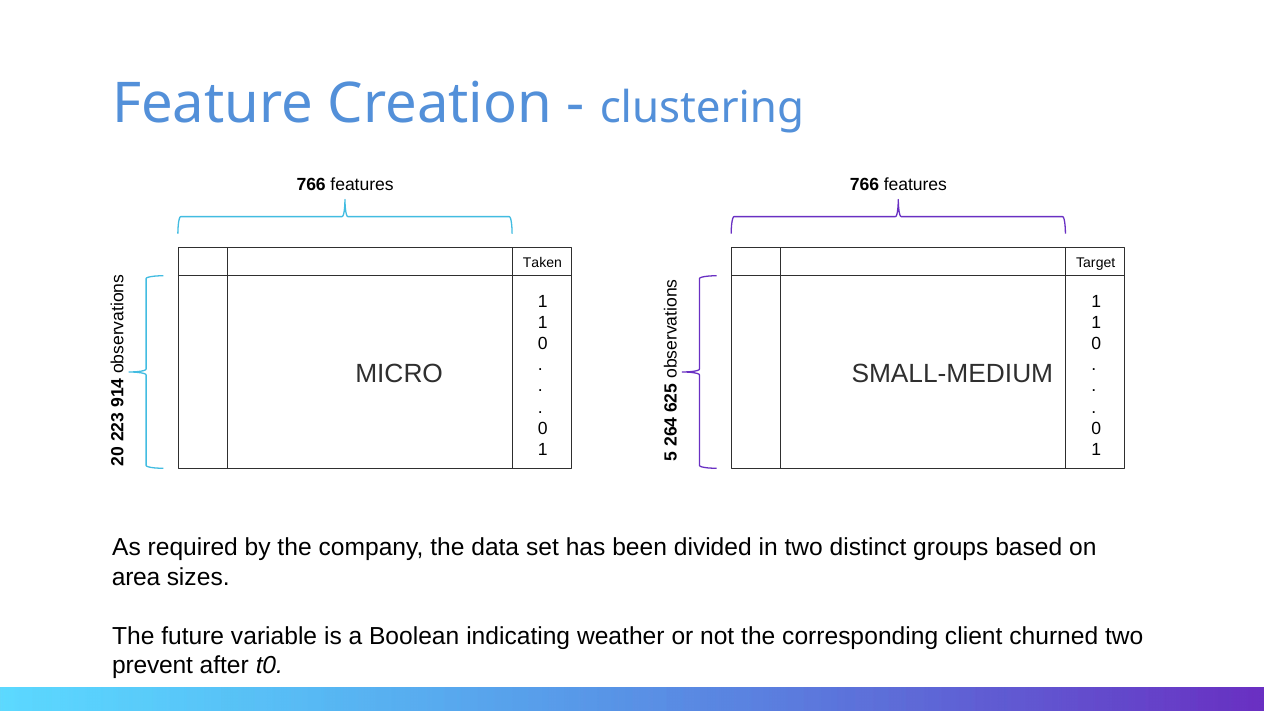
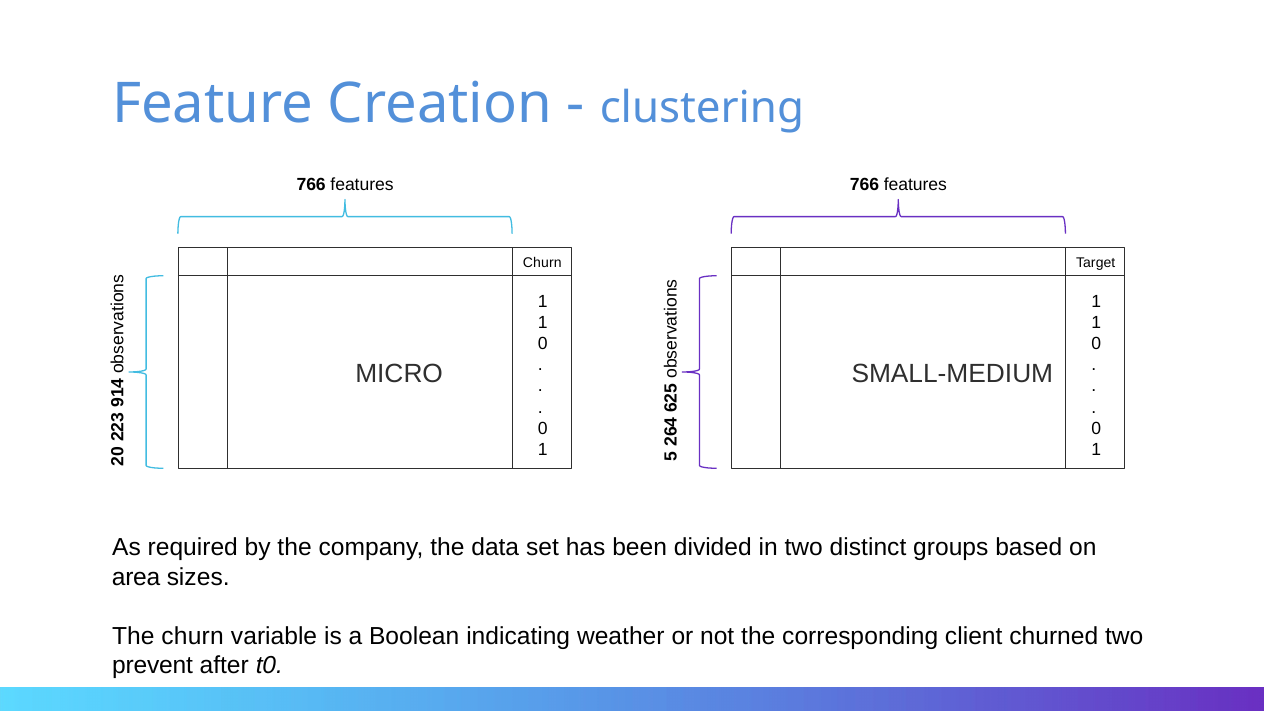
Taken: Taken -> Churn (542, 263)
The future: future -> churn (193, 636)
